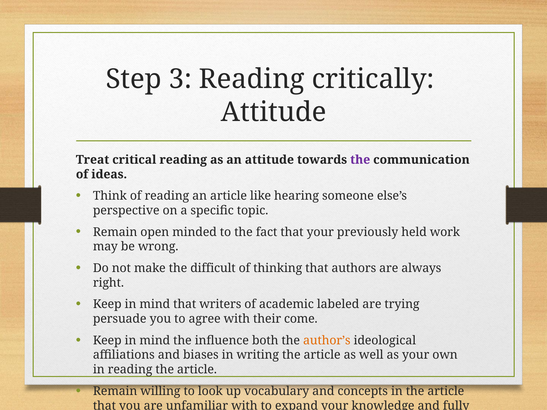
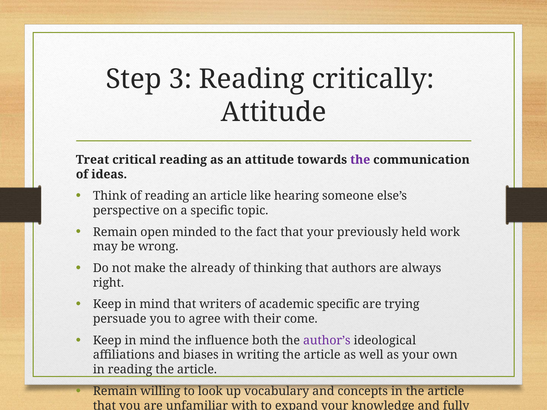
difficult: difficult -> already (213, 268)
academic labeled: labeled -> specific (338, 304)
author’s colour: orange -> purple (327, 341)
